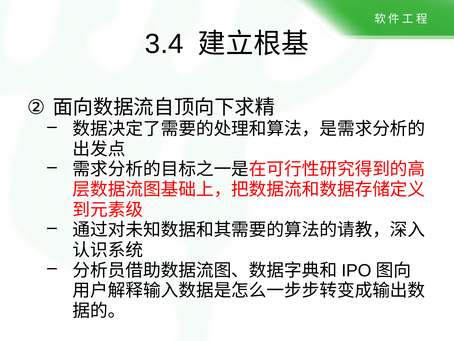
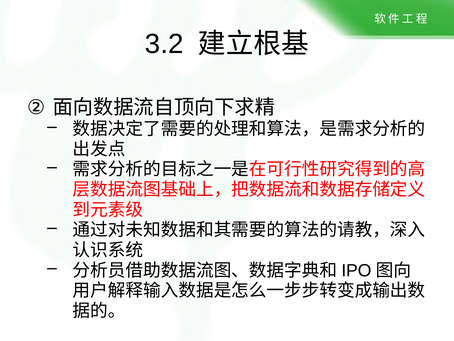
3.4: 3.4 -> 3.2 (164, 44)
